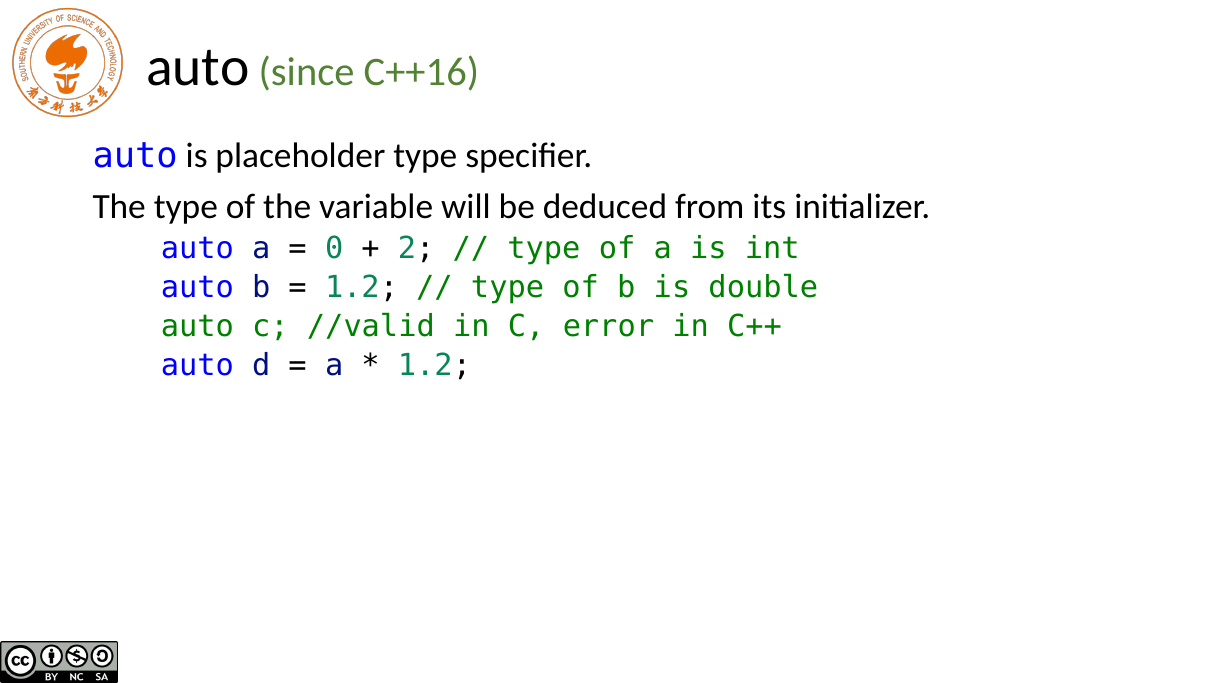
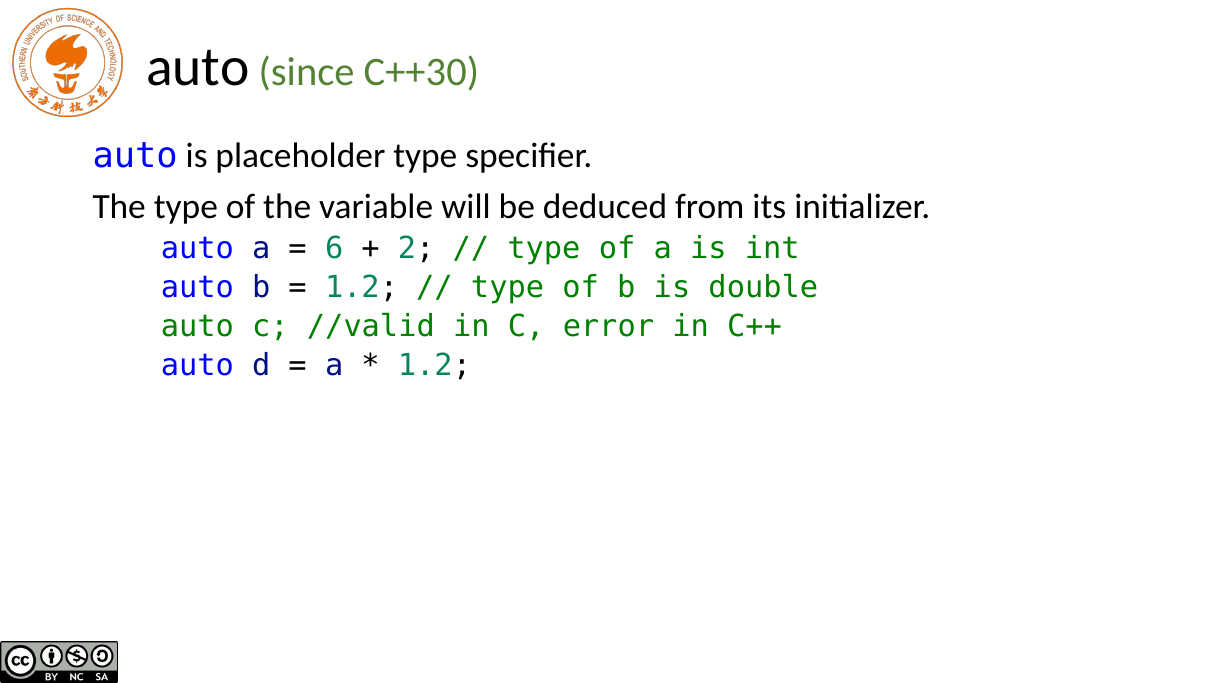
C++16: C++16 -> C++30 (421, 72)
0: 0 -> 6 (334, 248)
